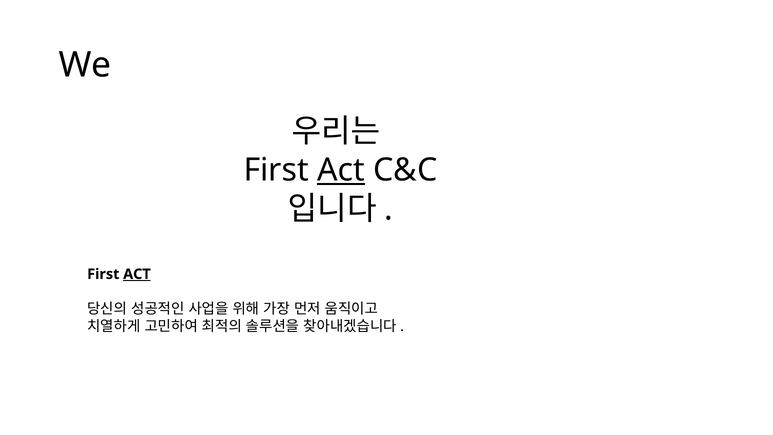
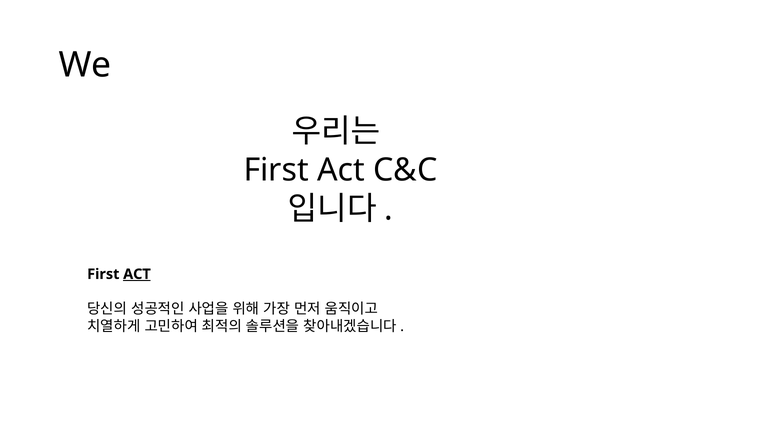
Act underline: present -> none (341, 170)
